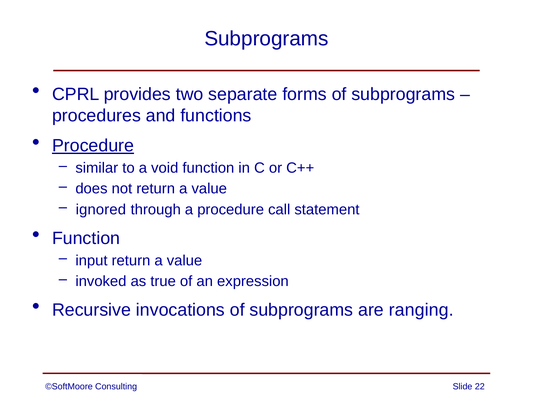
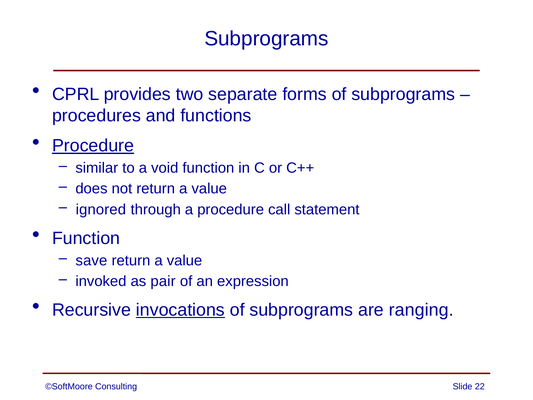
input: input -> save (91, 260)
true: true -> pair (163, 281)
invocations underline: none -> present (180, 310)
